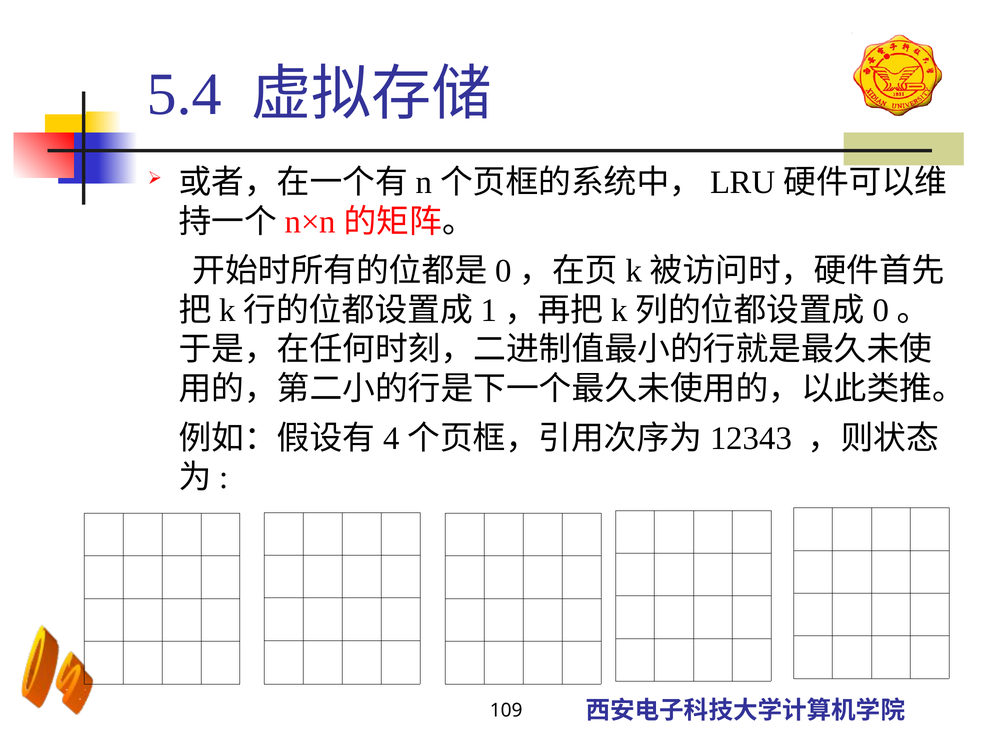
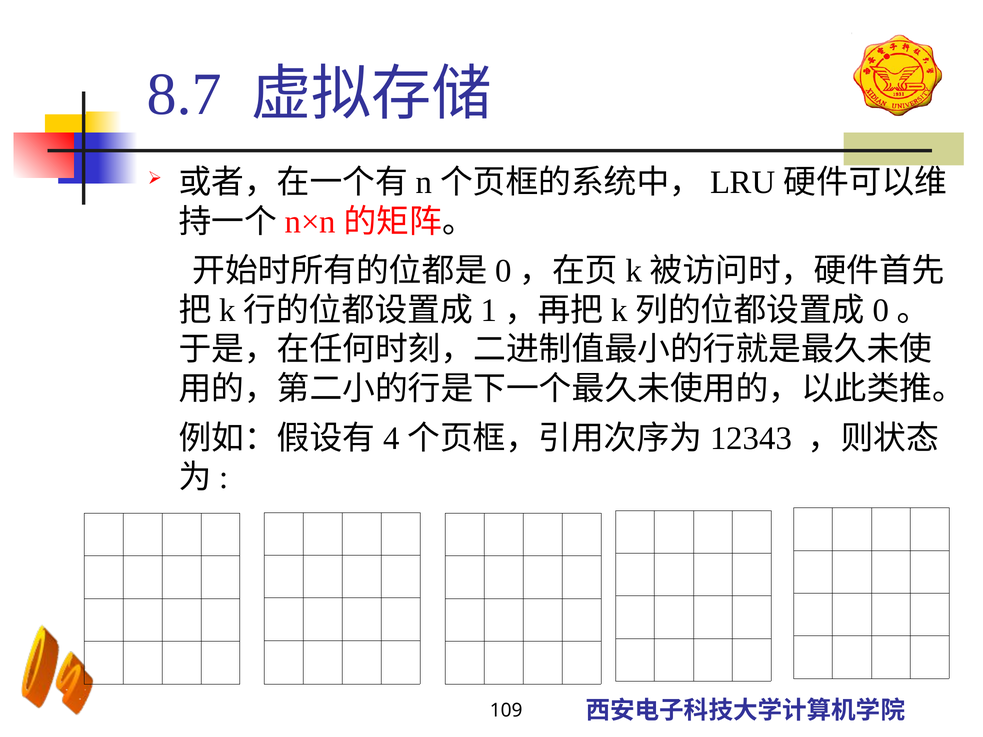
5.4: 5.4 -> 8.7 (184, 94)
